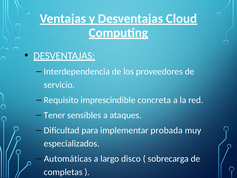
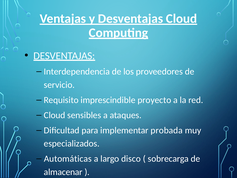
concreta: concreta -> proyecto (154, 100)
Tener: Tener -> Cloud (55, 115)
completas: completas -> almacenar (63, 172)
